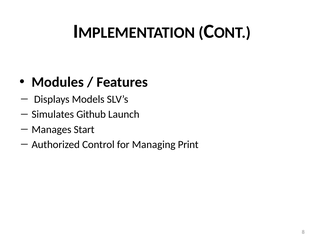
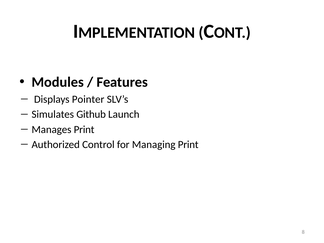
Models: Models -> Pointer (88, 99)
Start: Start -> Print (84, 129)
